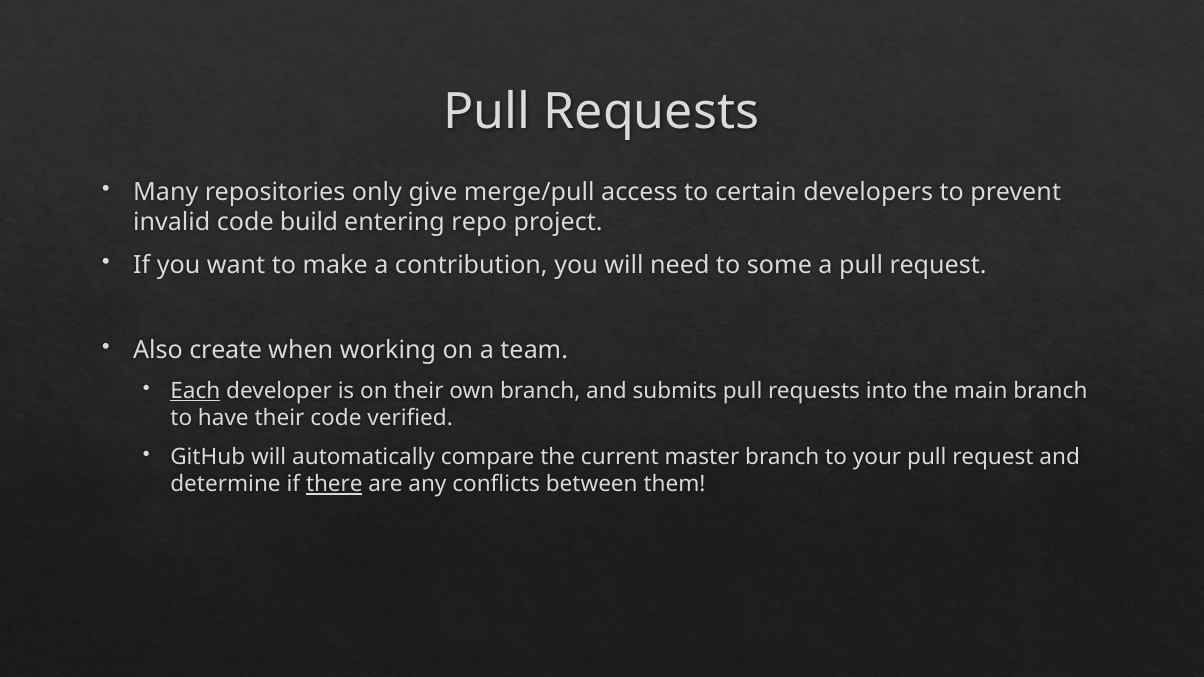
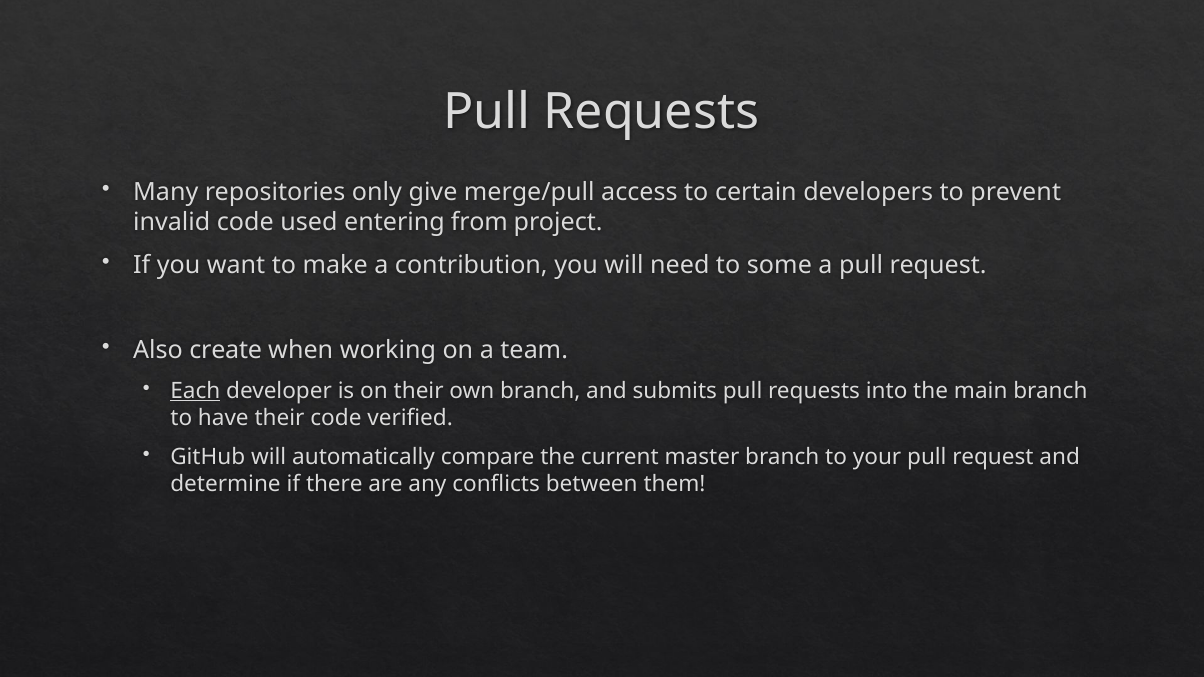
build: build -> used (309, 223)
repo: repo -> from (479, 223)
there underline: present -> none (334, 484)
